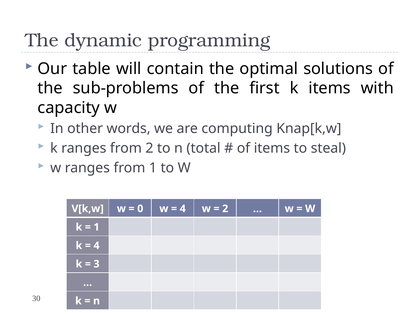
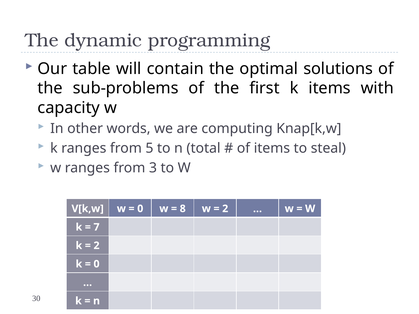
from 2: 2 -> 5 (149, 148)
from 1: 1 -> 3 (153, 168)
4: 4 -> 8 (183, 209)
1: 1 -> 7 (97, 227)
4: 4 -> 2 (97, 246)
3: 3 -> 0 (97, 264)
